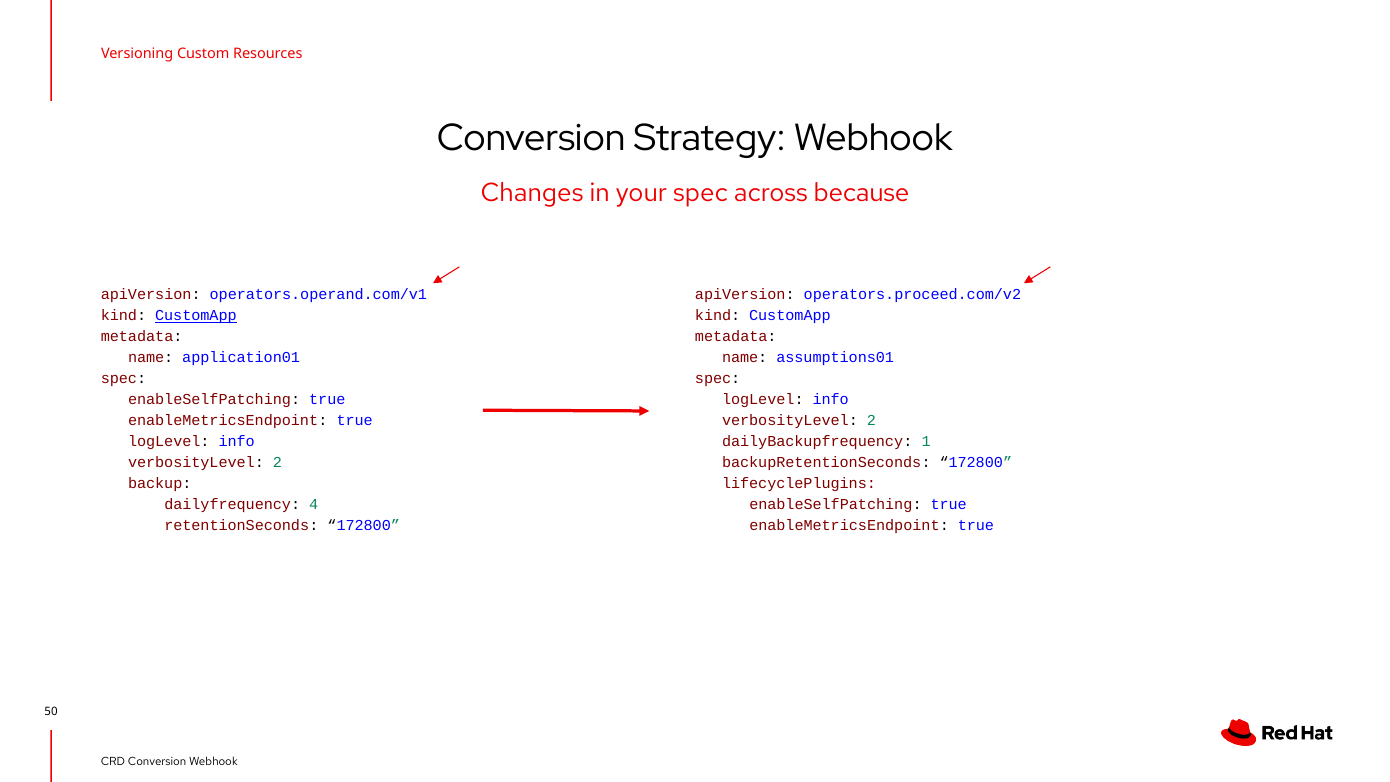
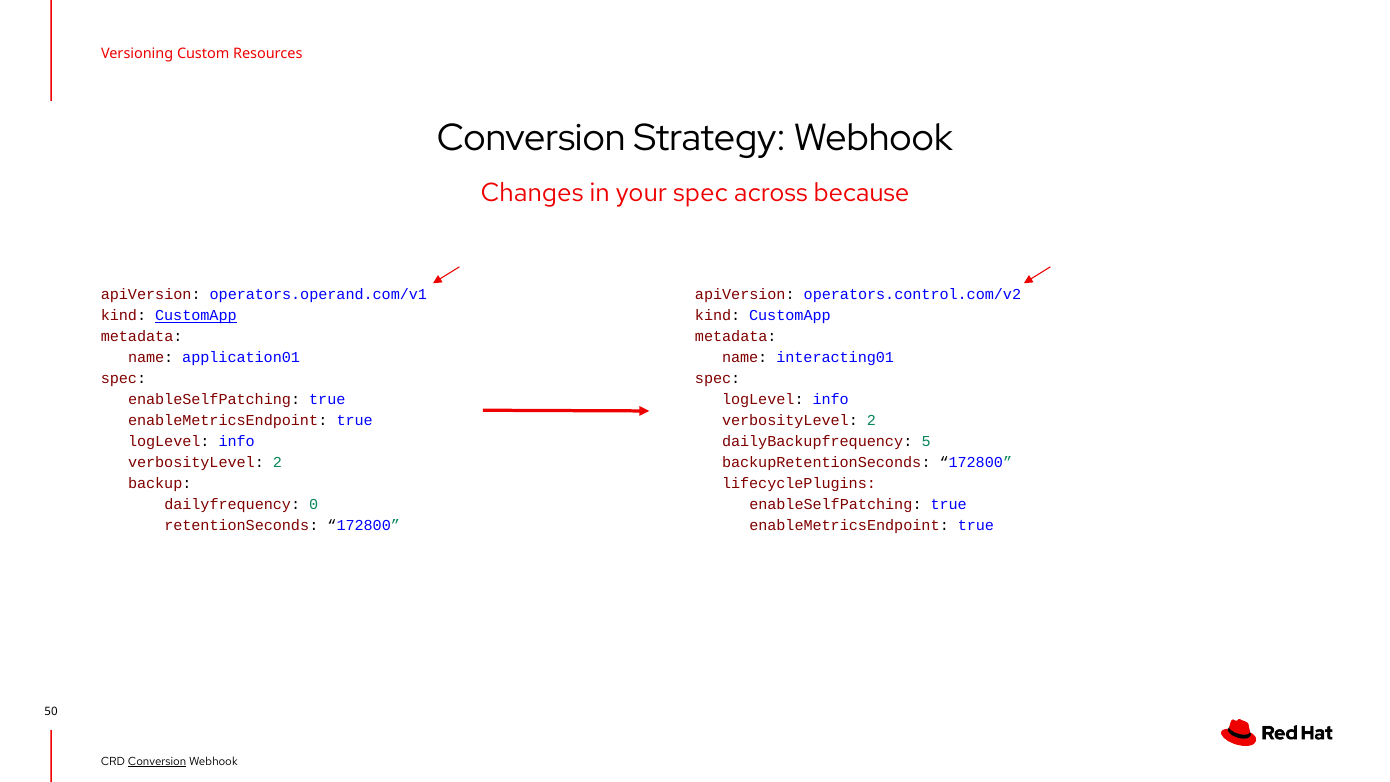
operators.proceed.com/v2: operators.proceed.com/v2 -> operators.control.com/v2 (912, 295)
assumptions01: assumptions01 -> interacting01 (835, 357)
1: 1 -> 5 (926, 441)
4: 4 -> 0 (314, 504)
Conversion underline: none -> present (157, 761)
